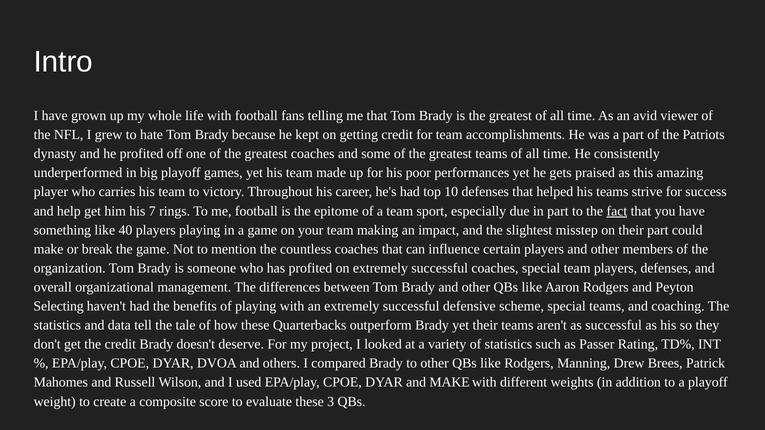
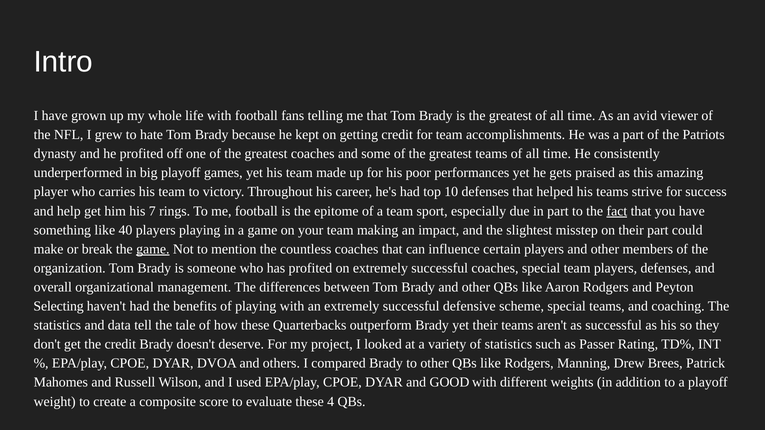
game underline: none -> present (153, 249)
and MAKE: MAKE -> GOOD (449, 383)
3: 3 -> 4 (331, 402)
